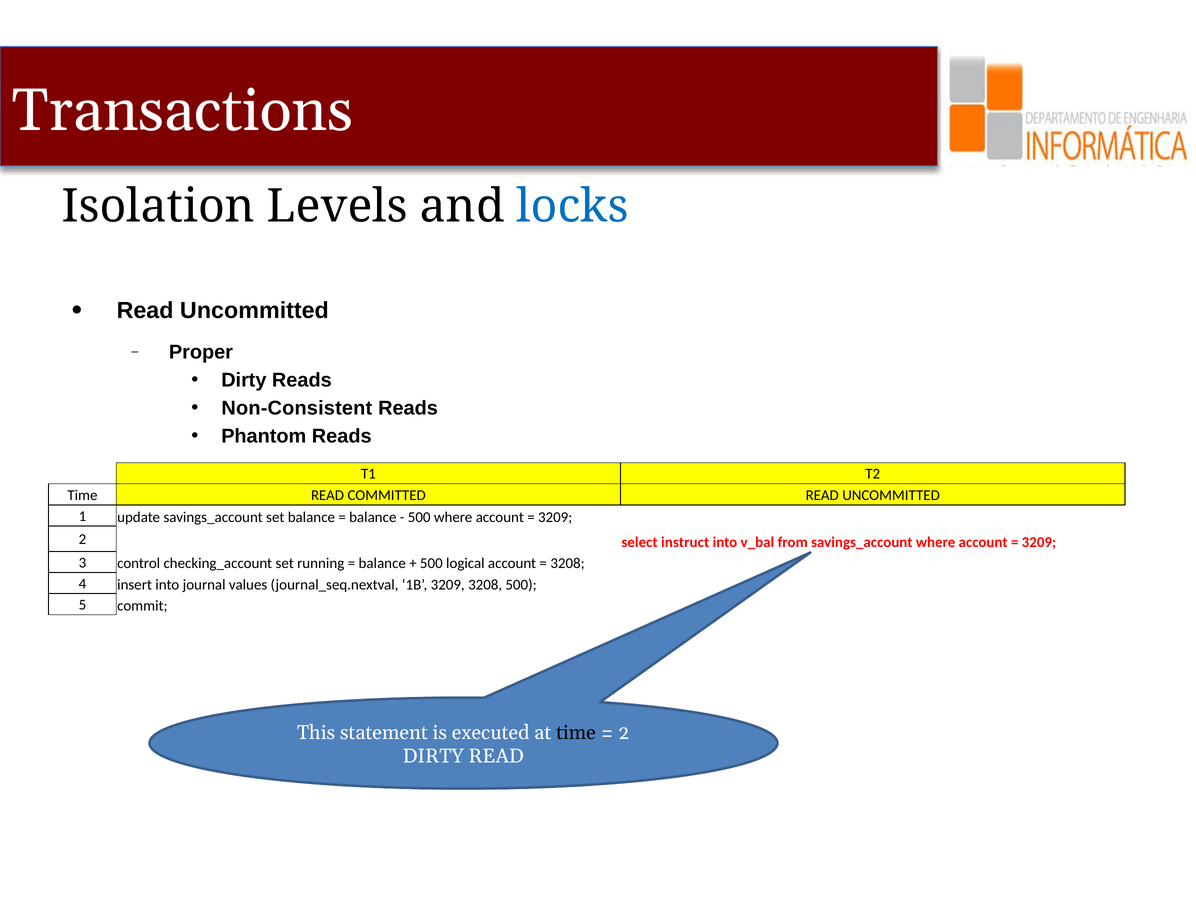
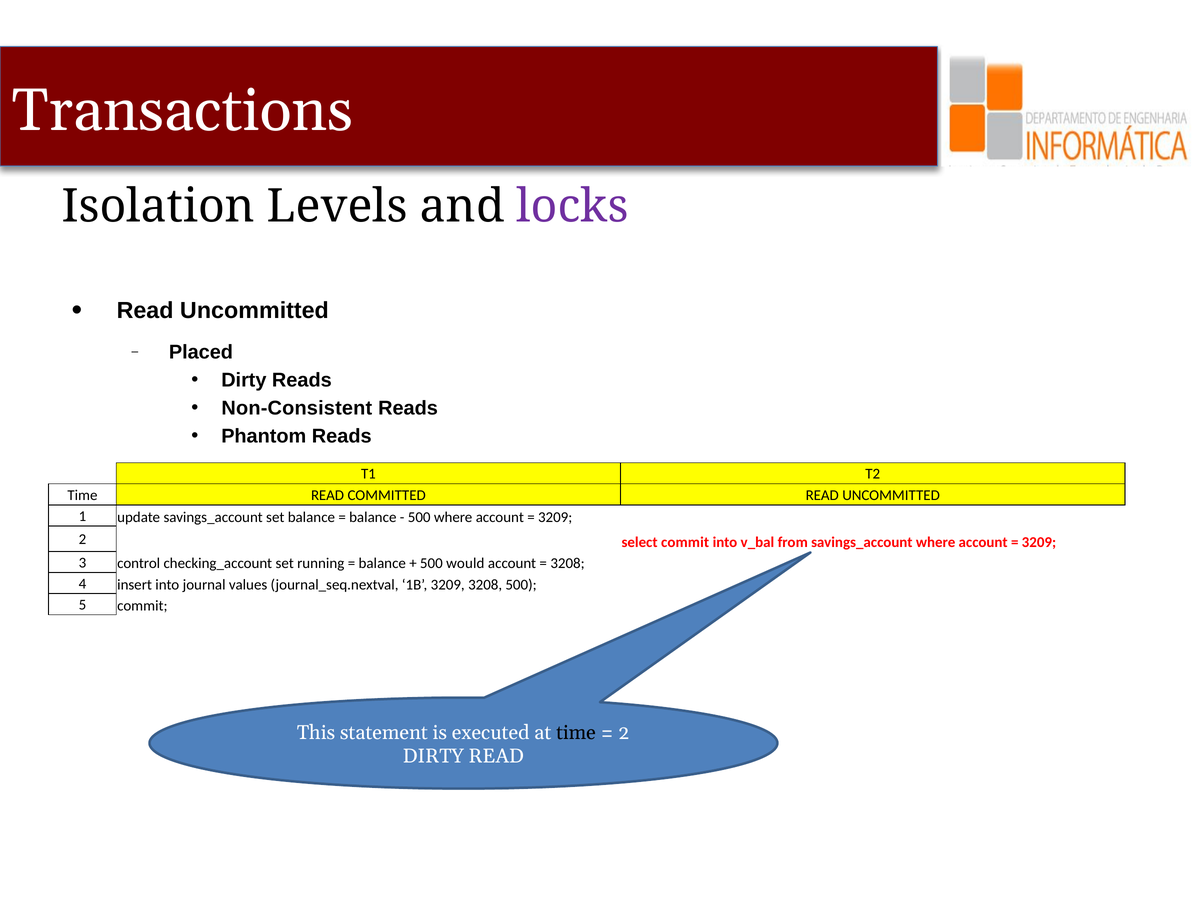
locks colour: blue -> purple (573, 206)
Proper: Proper -> Placed (201, 352)
select instruct: instruct -> commit (685, 542)
logical: logical -> would (465, 564)
